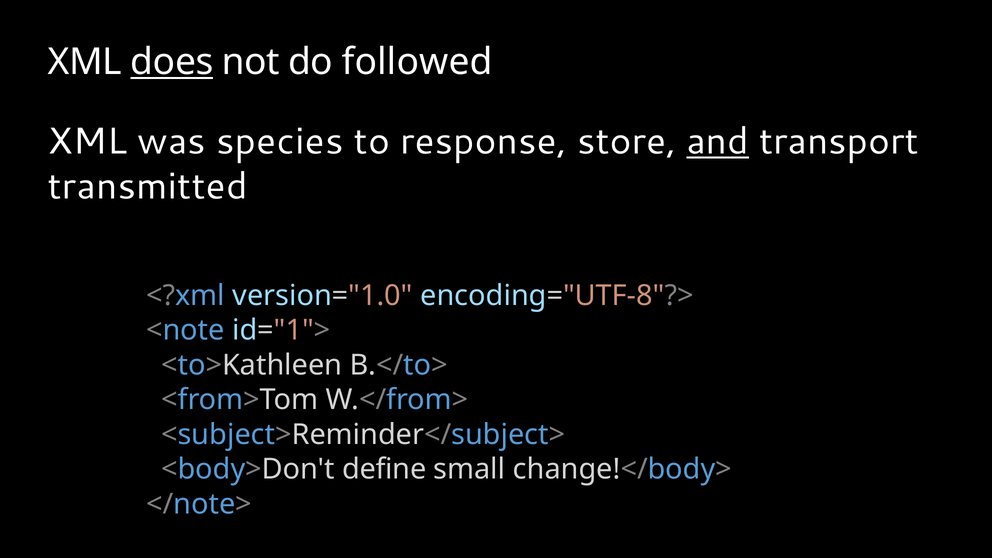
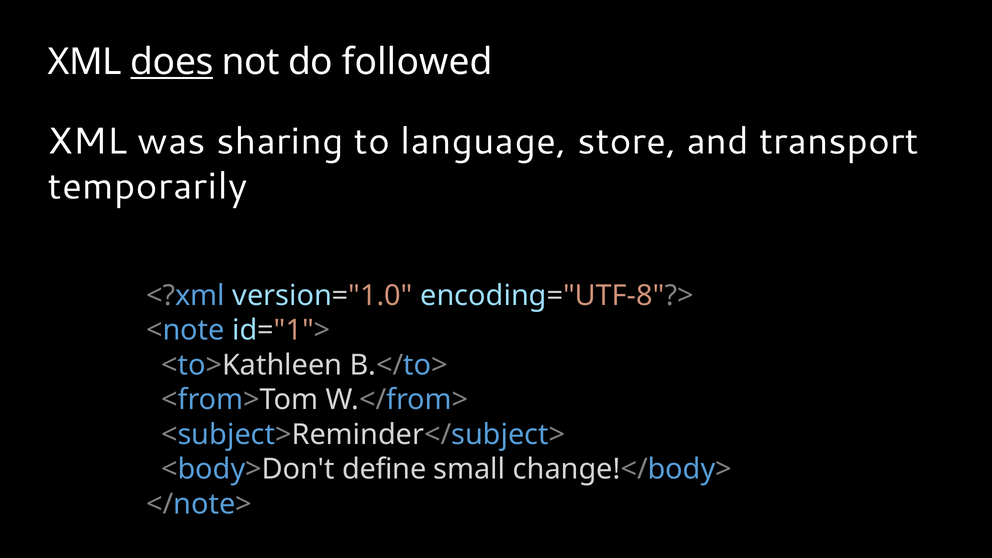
species: species -> sharing (280, 142)
response: response -> language (483, 142)
and underline: present -> none (718, 142)
transmitted: transmitted -> temporarily (148, 186)
